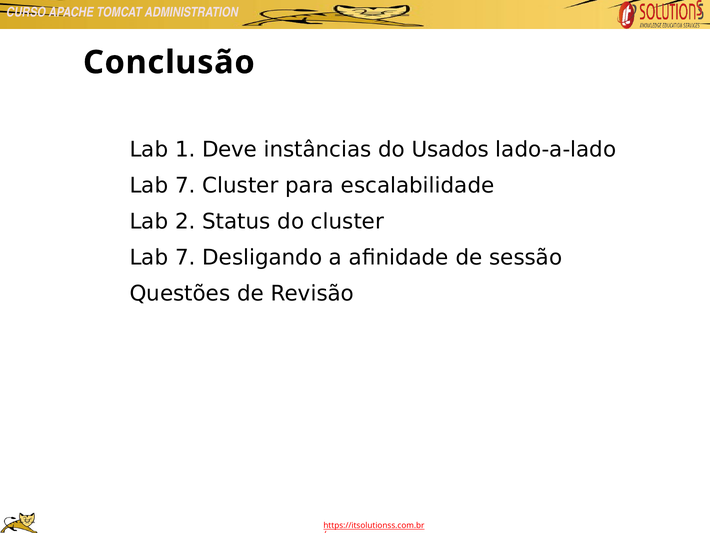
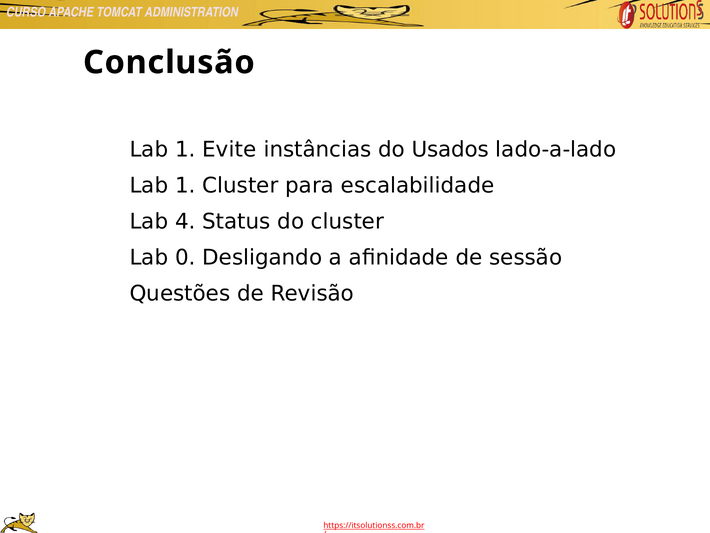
Deve: Deve -> Evite (229, 150)
7: 7 -> 1 (185, 186)
2: 2 -> 4 (185, 221)
7: 7 -> 0 (185, 257)
